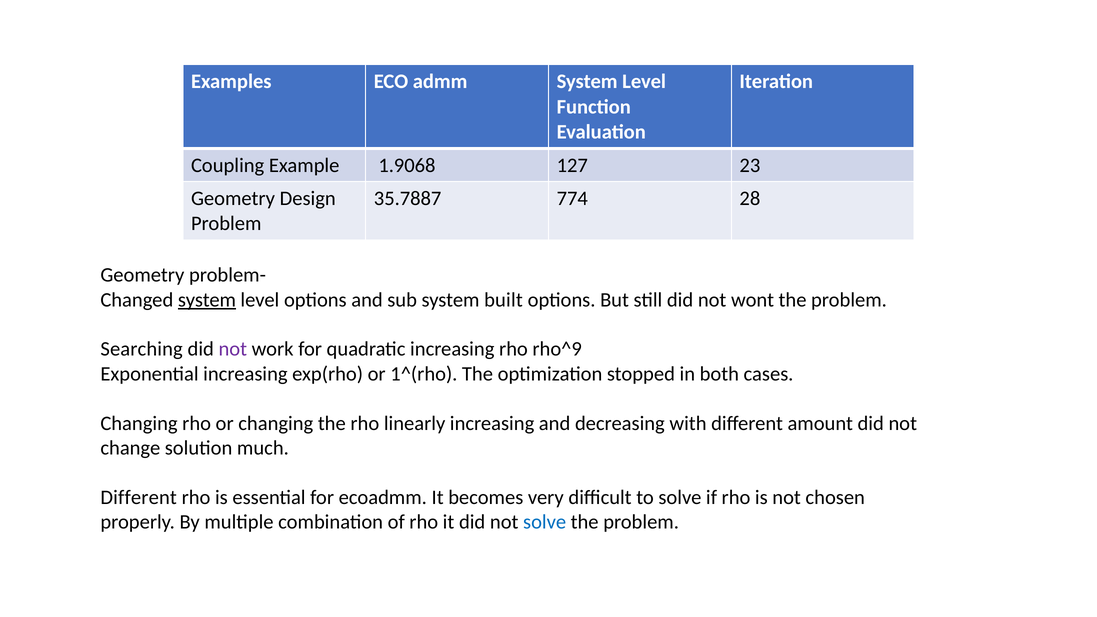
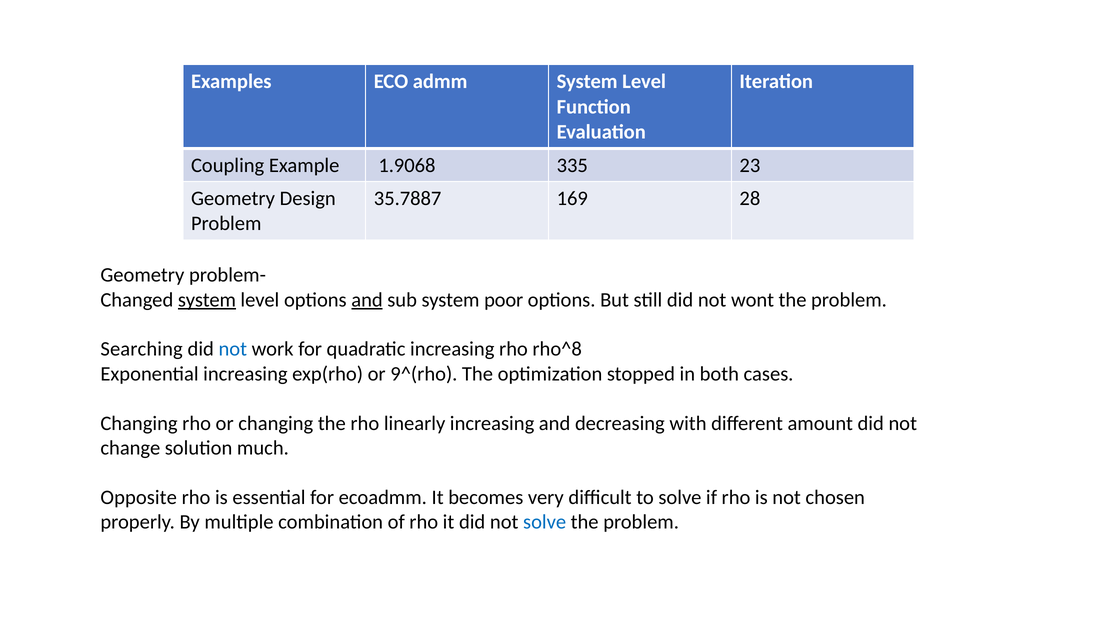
127: 127 -> 335 (572, 165)
774: 774 -> 169 (572, 199)
and underline: none -> present (367, 300)
built: built -> poor (504, 300)
not colour: purple -> blue (233, 349)
rho^9: rho^9 -> rho^8 (557, 349)
1^(rho: 1^(rho -> 9^(rho (424, 374)
Different: Different -> Opposite (139, 497)
